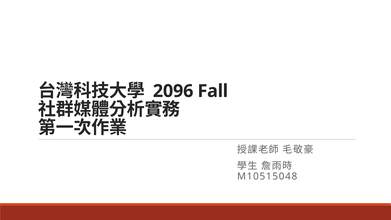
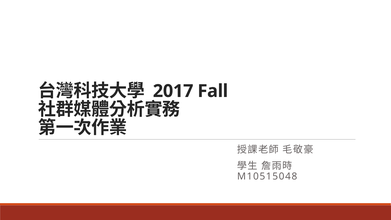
2096: 2096 -> 2017 (173, 91)
